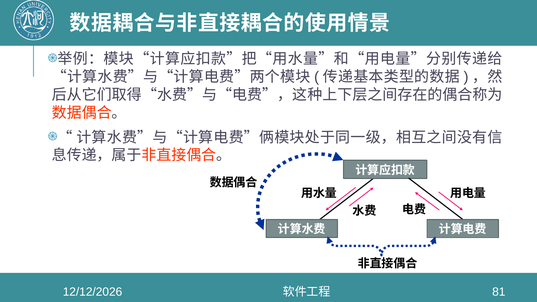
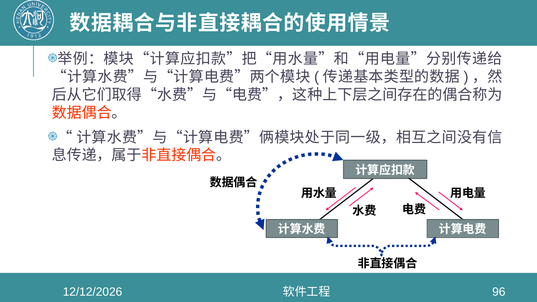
81: 81 -> 96 (499, 292)
